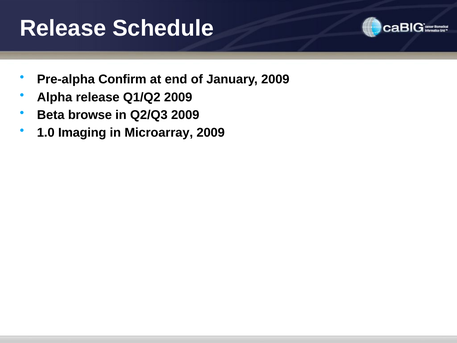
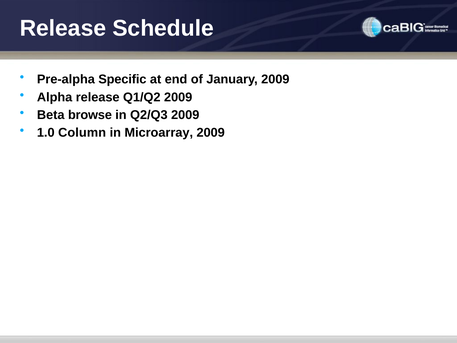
Confirm: Confirm -> Specific (122, 79)
Imaging: Imaging -> Column (82, 133)
